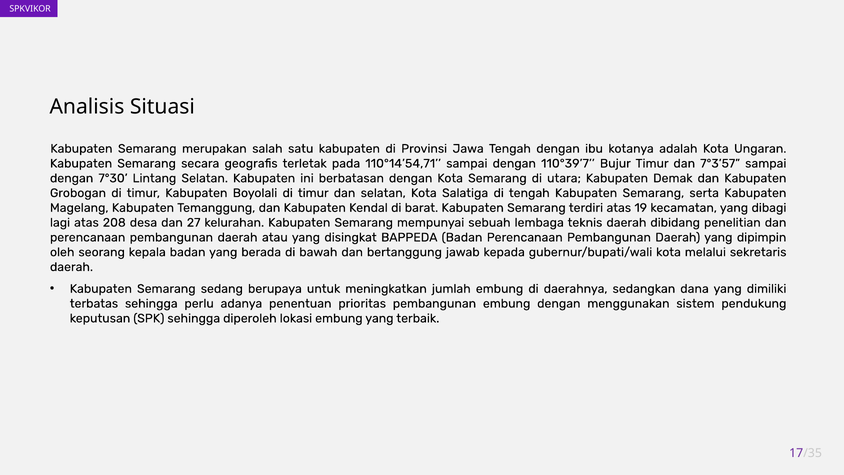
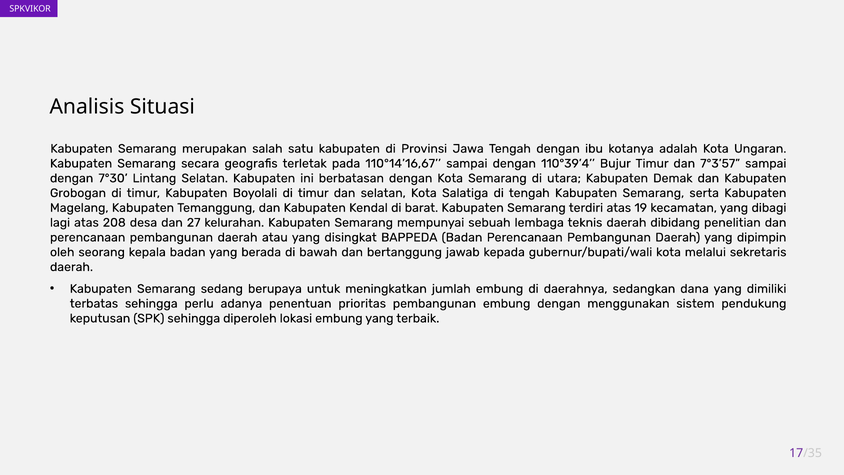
110°14’54,71: 110°14’54,71 -> 110°14’16,67 (403, 163)
110°39’7: 110°39’7 -> 110°39’4 (568, 163)
